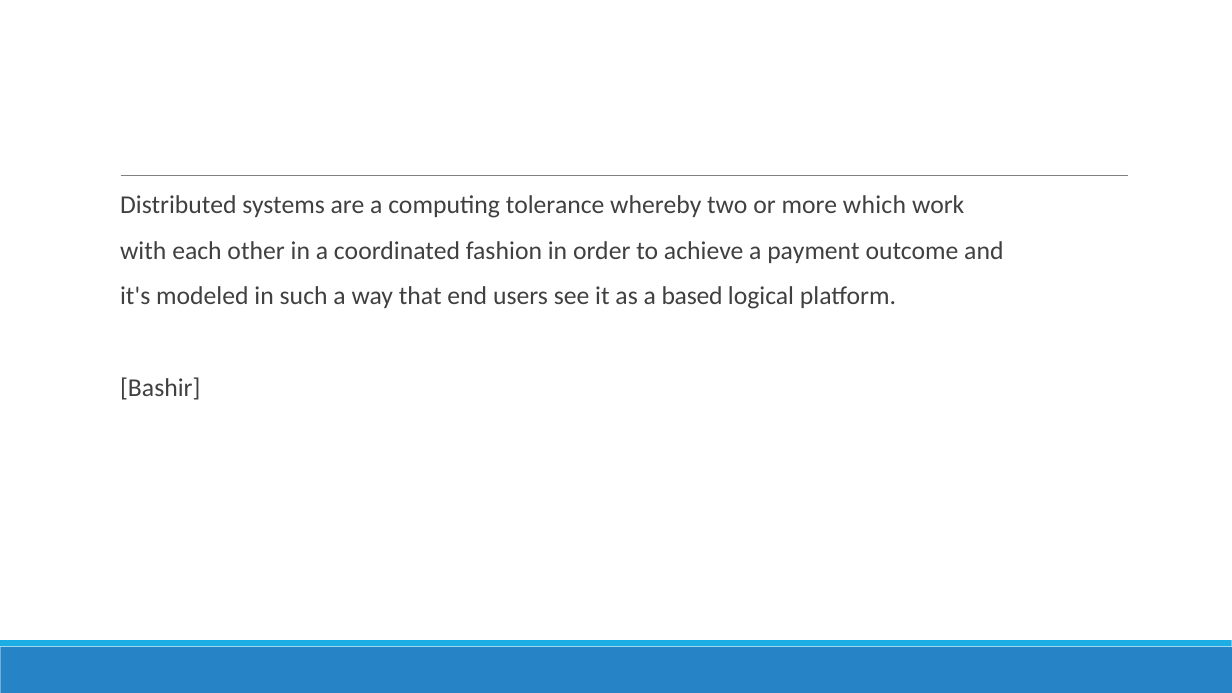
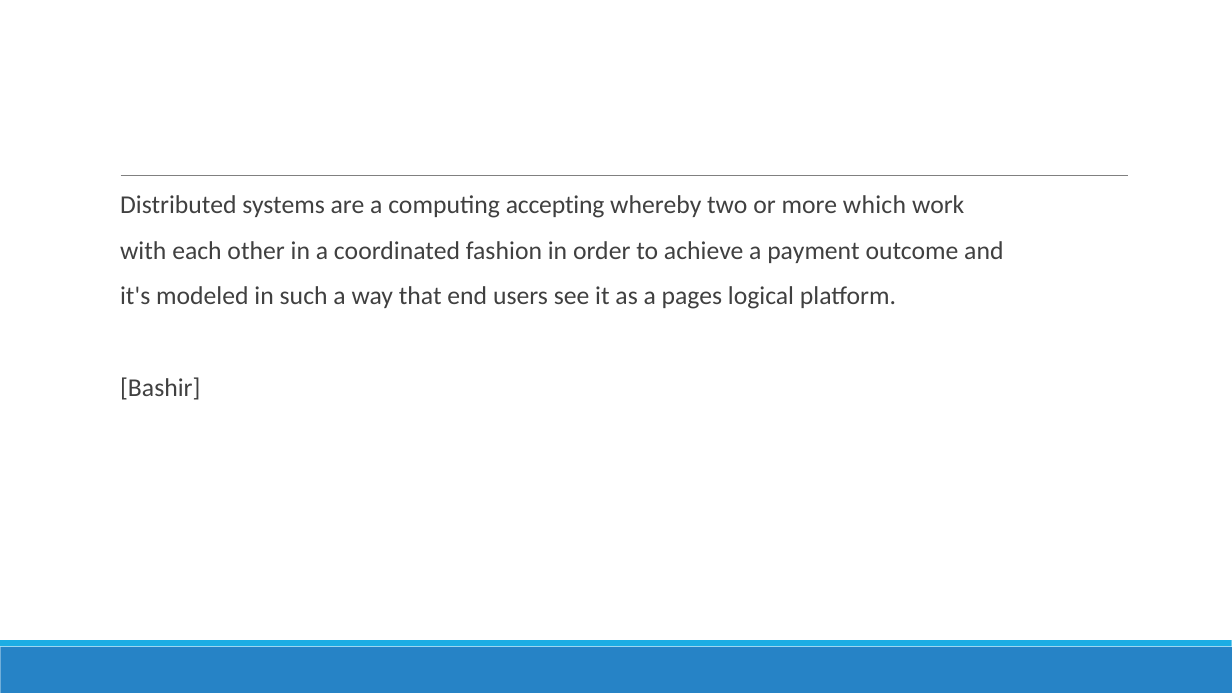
tolerance: tolerance -> accepting (555, 205)
based: based -> pages (692, 296)
